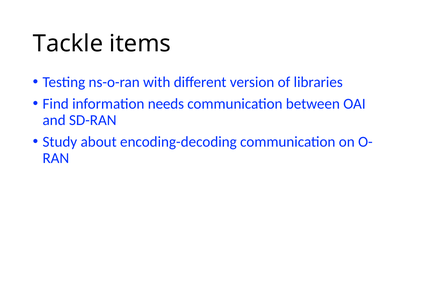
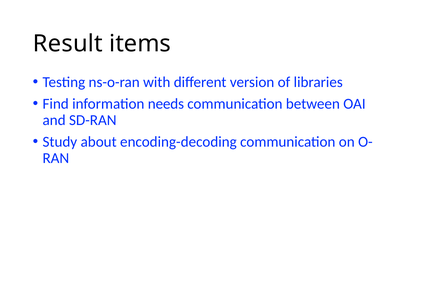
Tackle: Tackle -> Result (68, 44)
